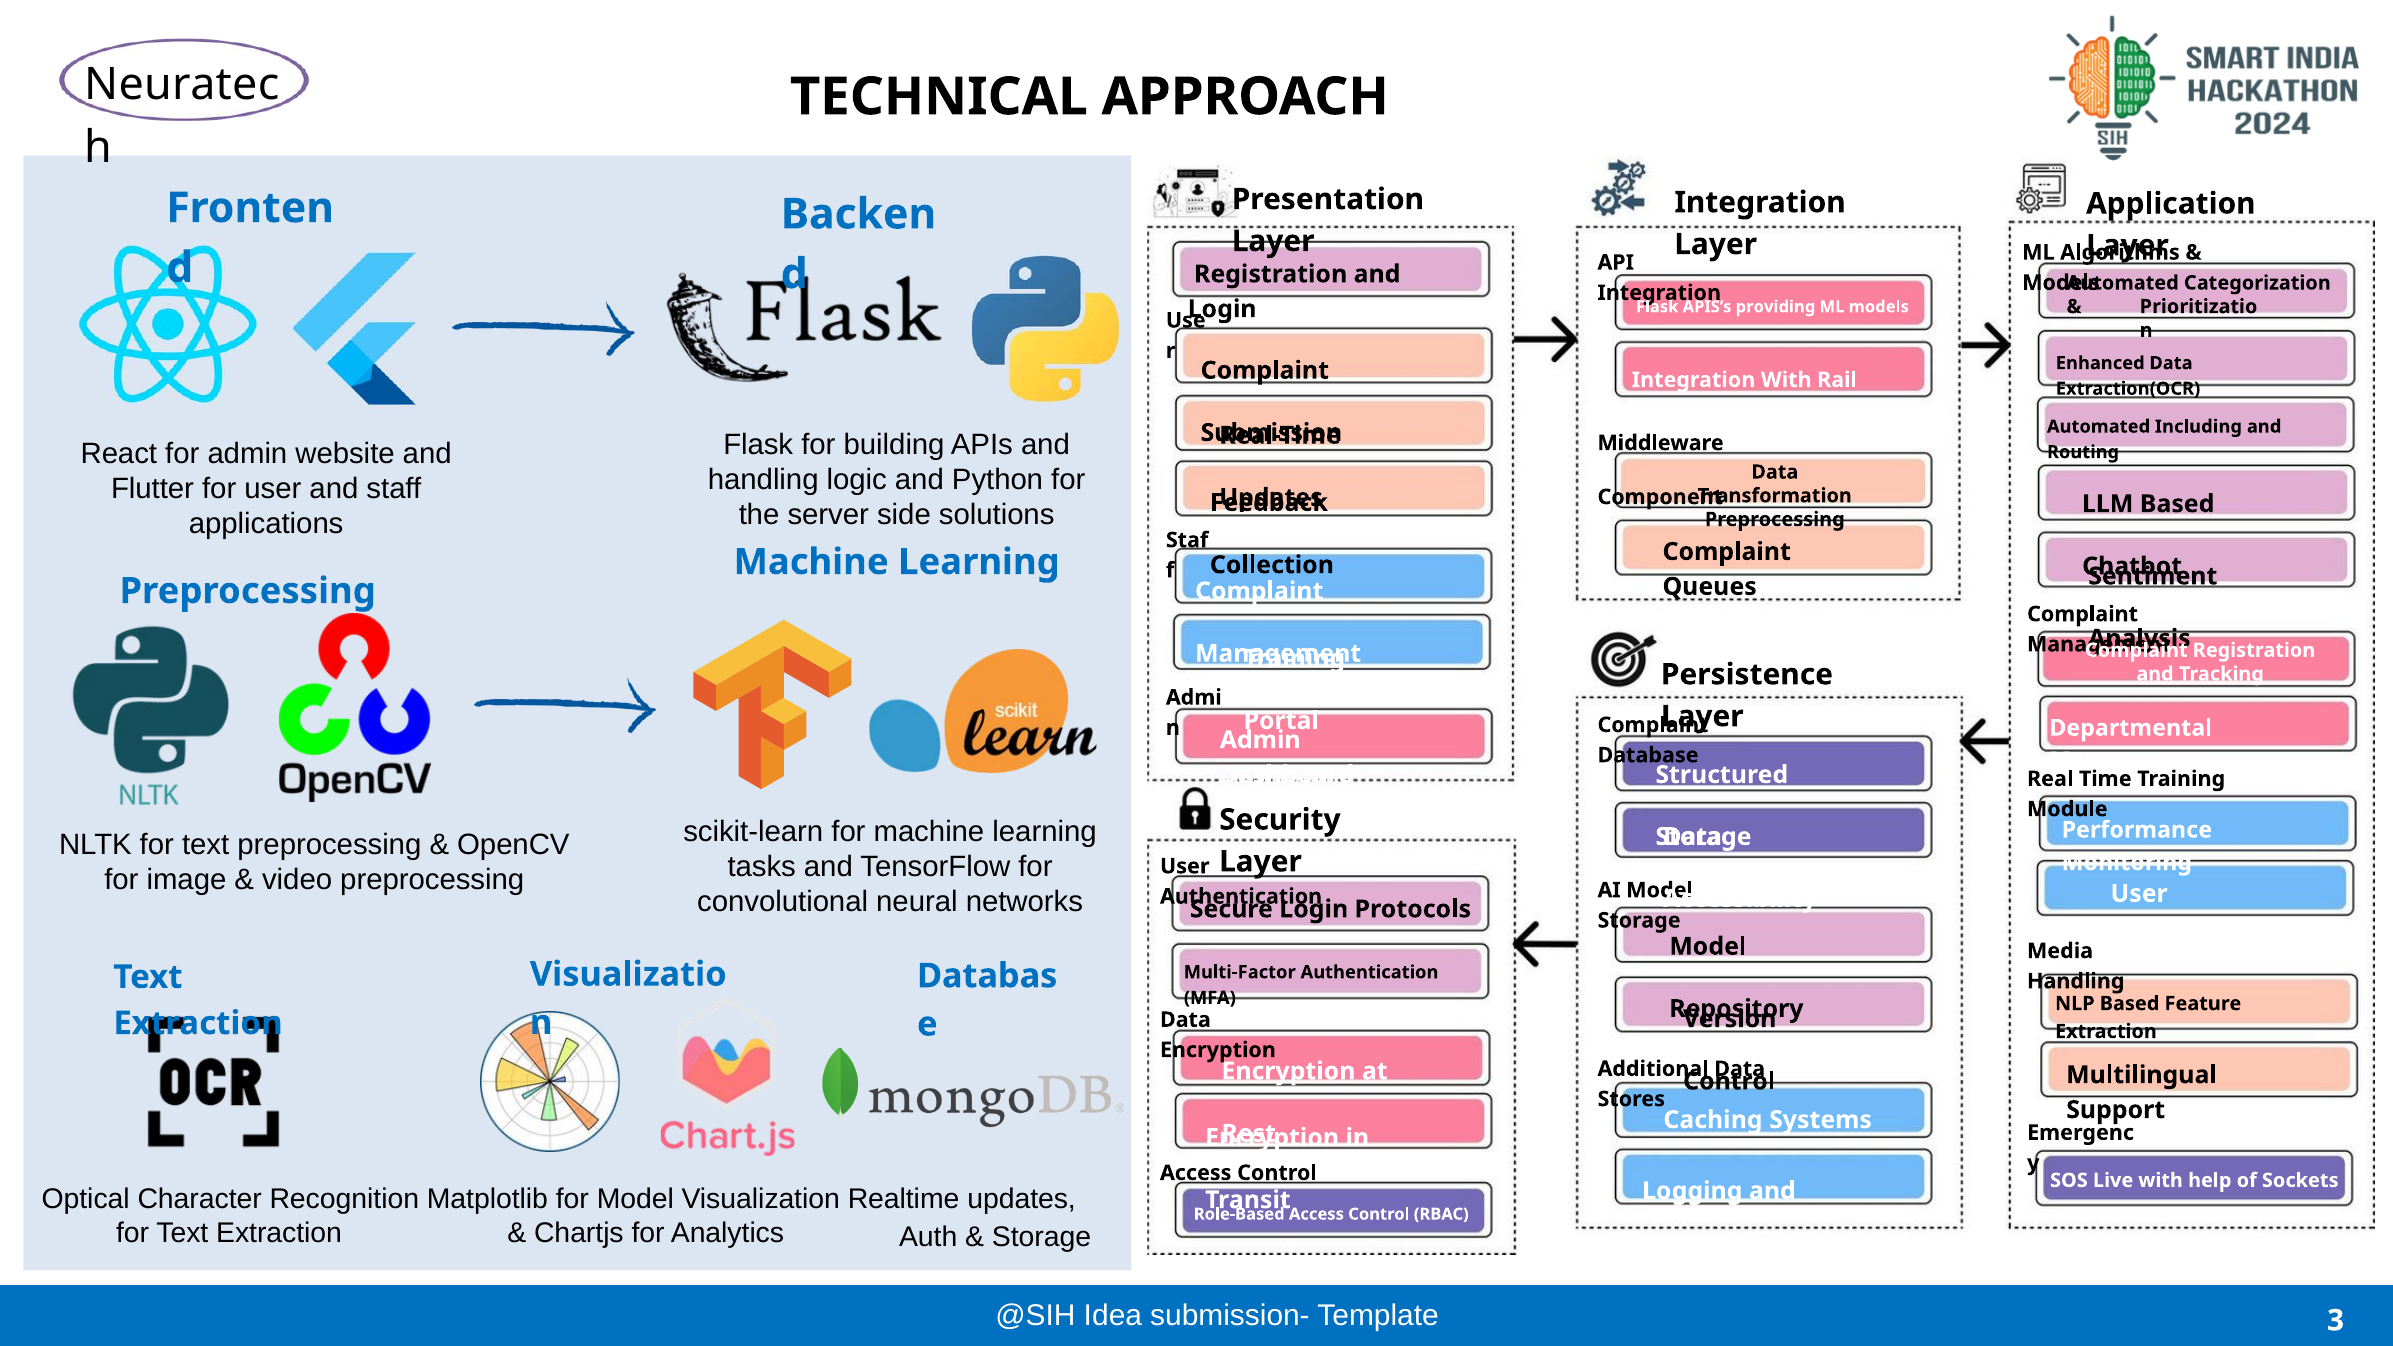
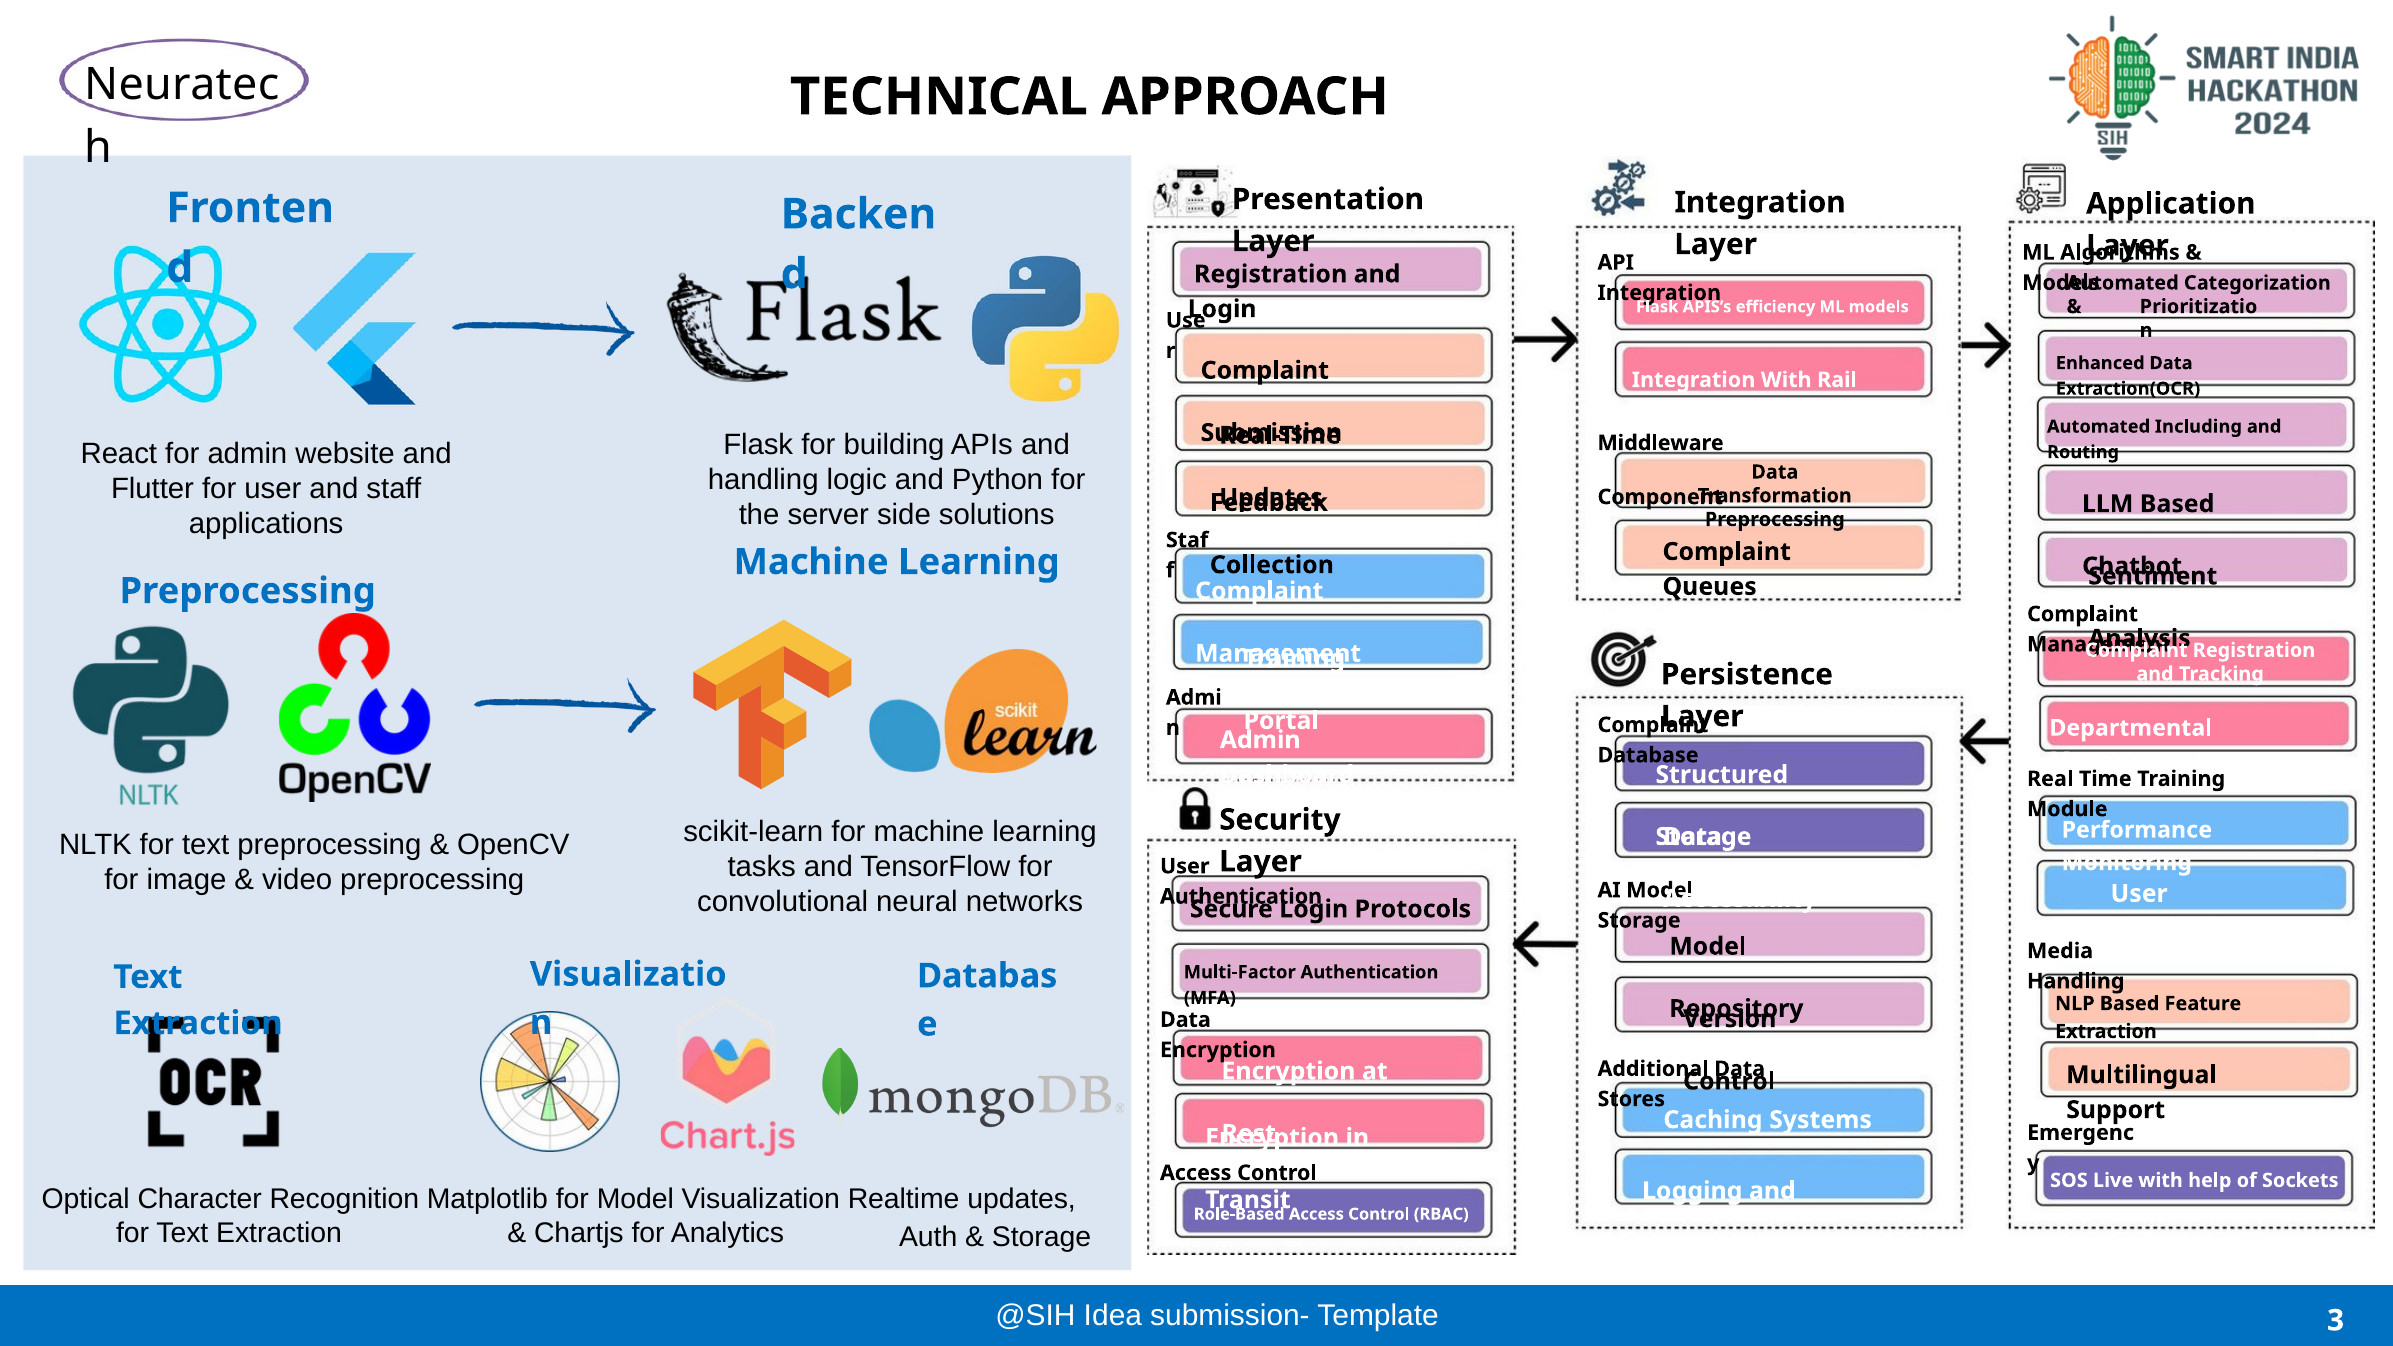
providing: providing -> efficiency (1775, 307)
